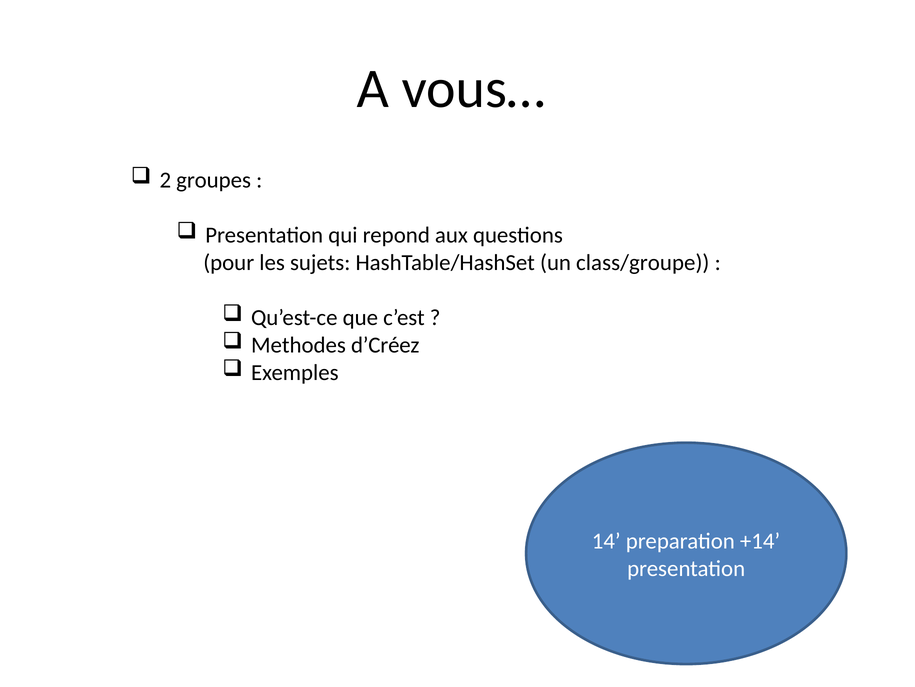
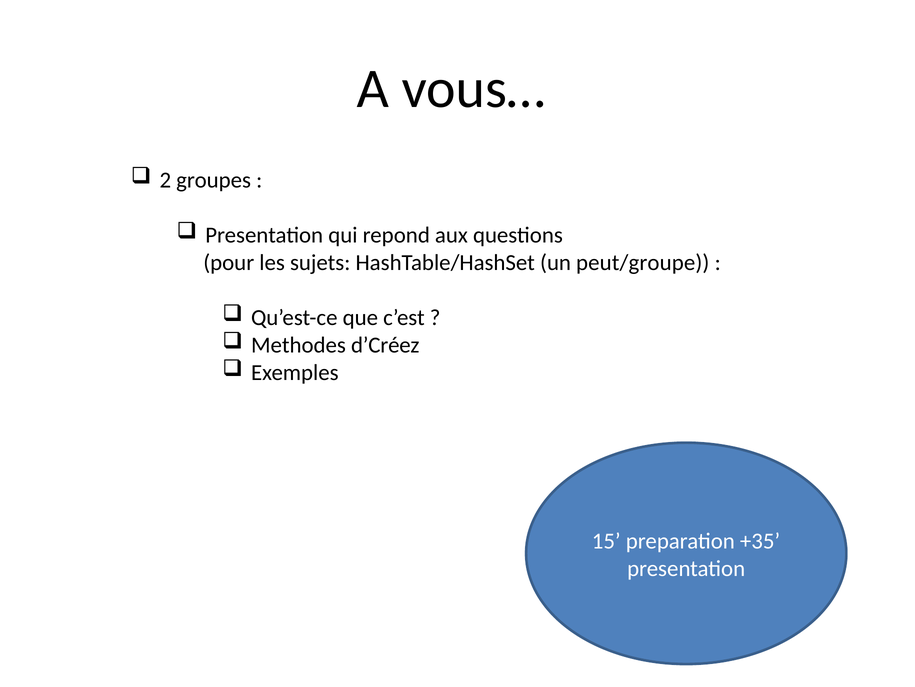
class/groupe: class/groupe -> peut/groupe (643, 262)
14: 14 -> 15 (606, 541)
+14: +14 -> +35 (760, 541)
